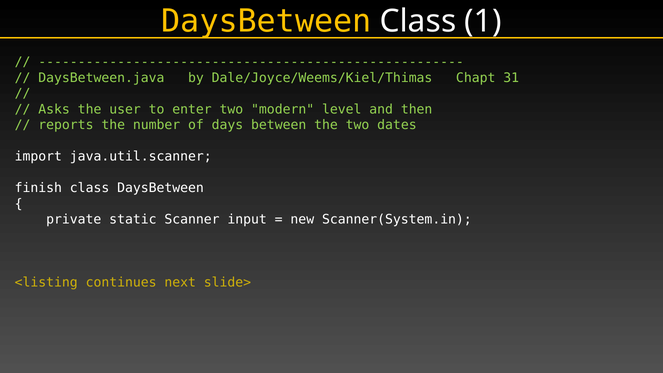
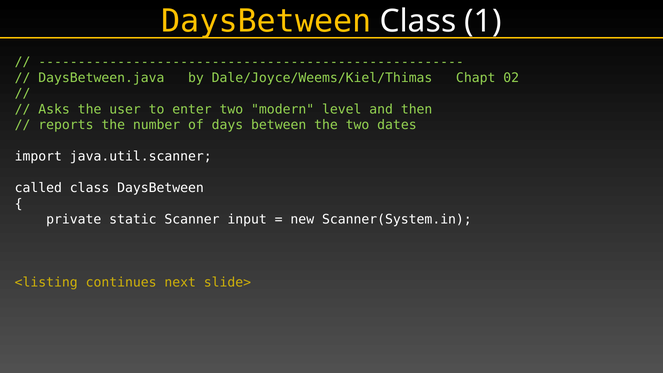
31: 31 -> 02 (511, 78)
finish: finish -> called (38, 188)
